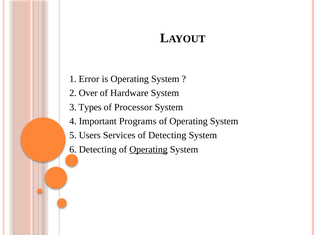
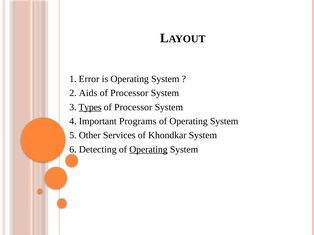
Over: Over -> Aids (88, 93)
Hardware: Hardware -> Processor (129, 93)
Types underline: none -> present (90, 107)
Users: Users -> Other (90, 136)
of Detecting: Detecting -> Khondkar (167, 136)
